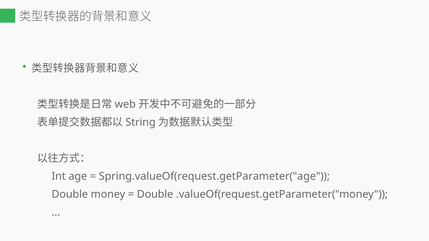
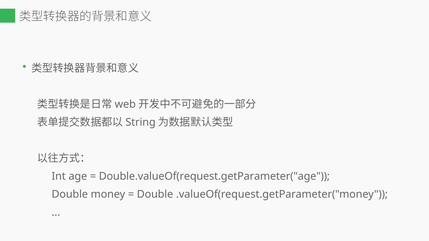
Spring.valueOf(request.getParameter("age: Spring.valueOf(request.getParameter("age -> Double.valueOf(request.getParameter("age (214, 177)
